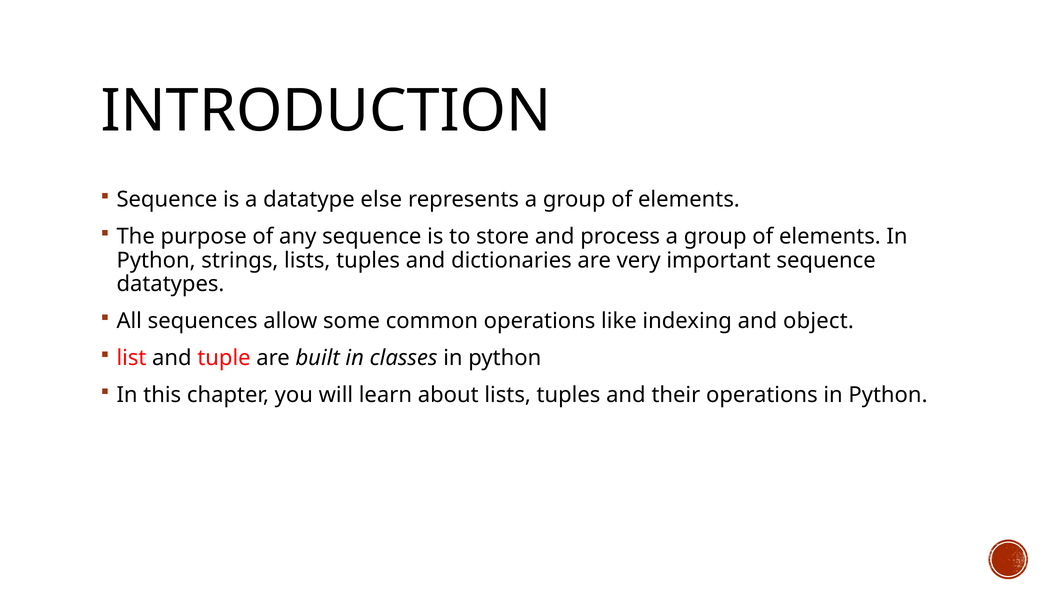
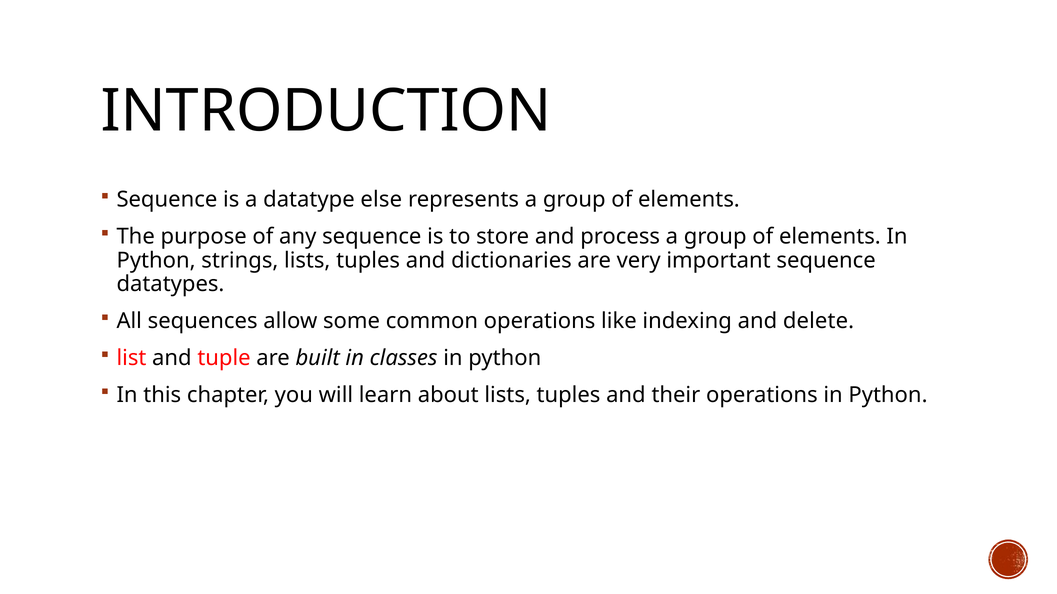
object: object -> delete (819, 321)
